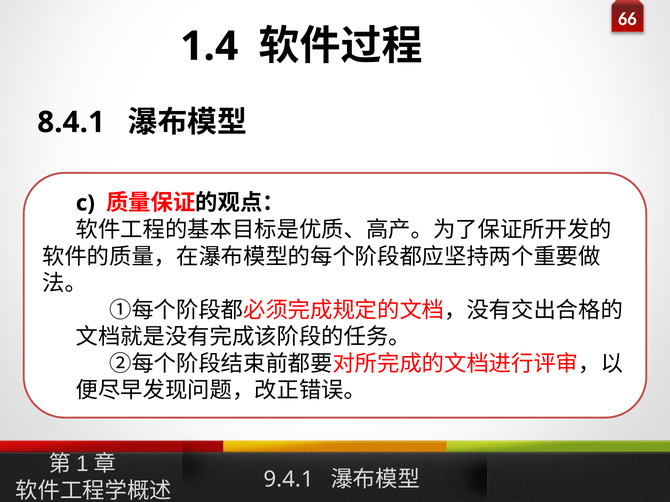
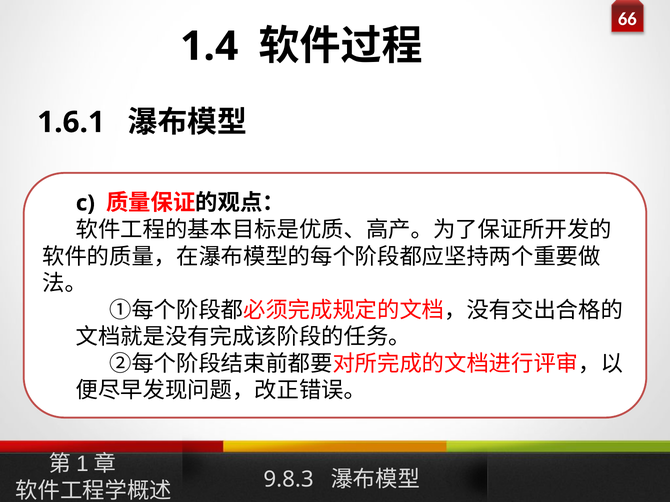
8.4.1: 8.4.1 -> 1.6.1 (71, 122)
9.4.1: 9.4.1 -> 9.8.3 (289, 480)
